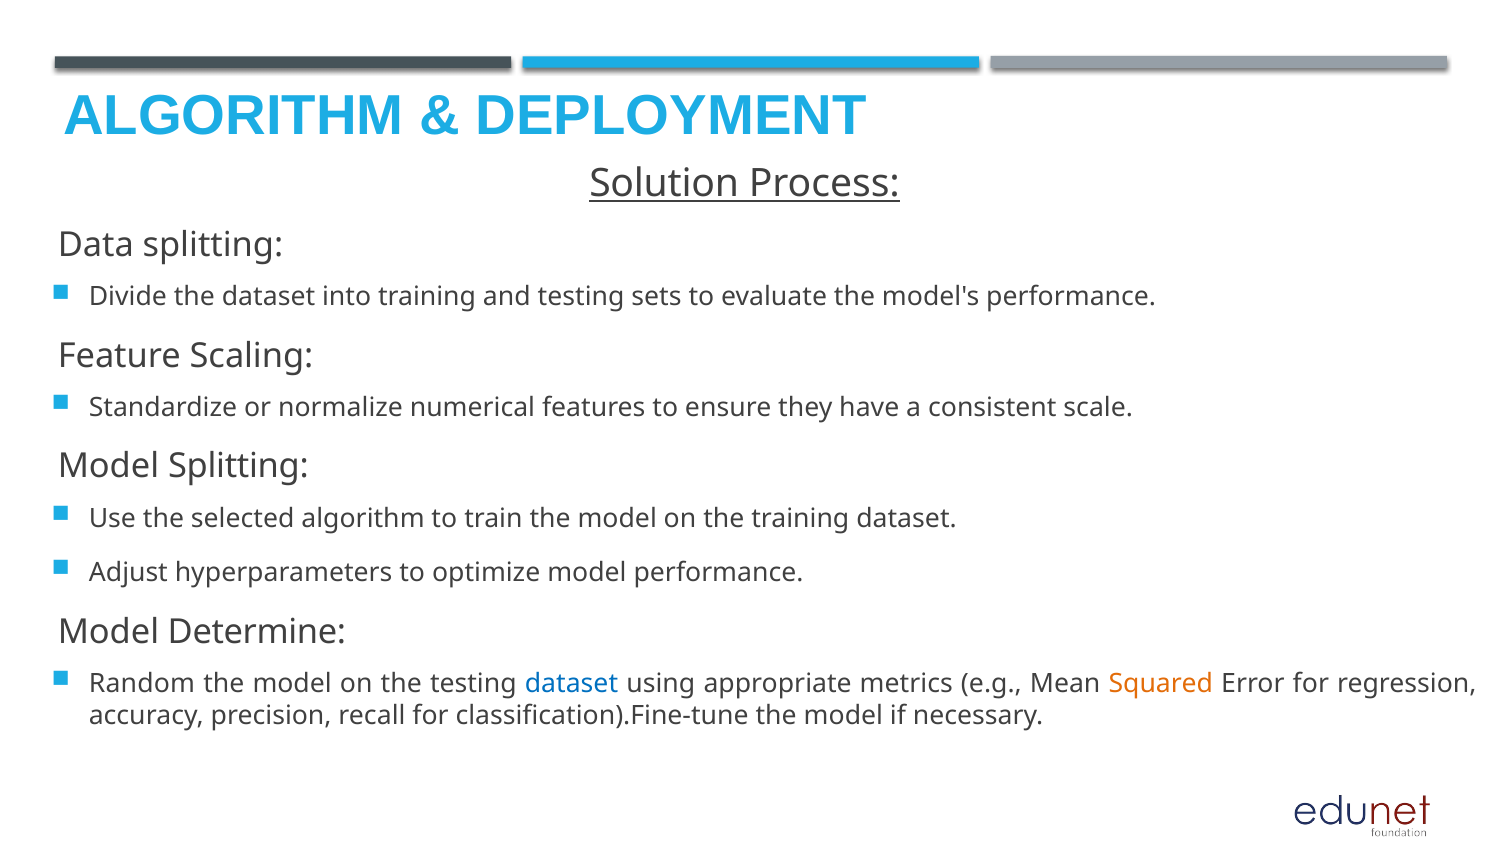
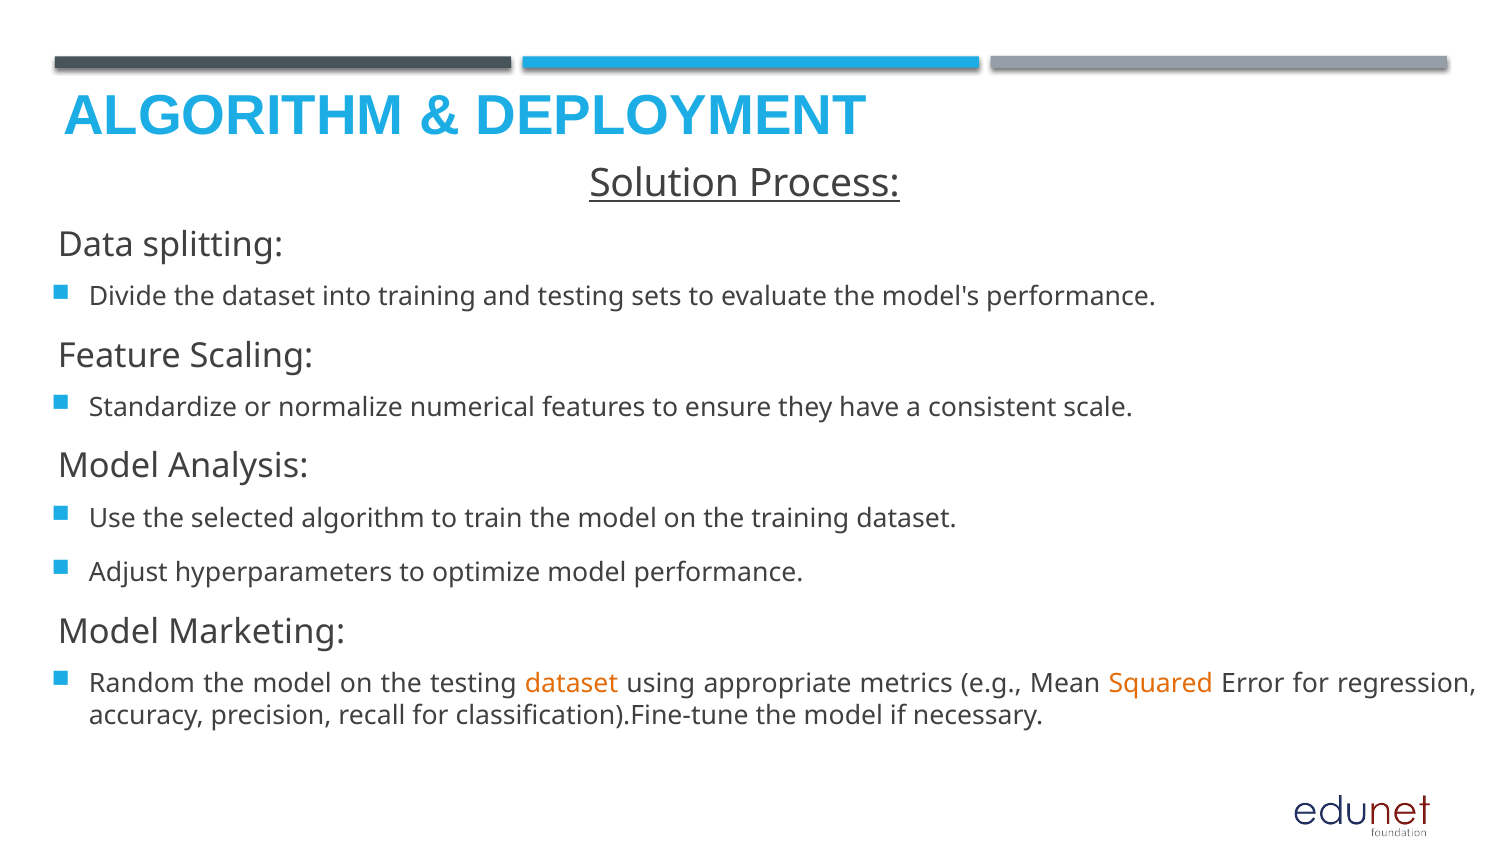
Model Splitting: Splitting -> Analysis (238, 467)
Determine: Determine -> Marketing (257, 632)
dataset colour: blue -> orange (571, 684)
